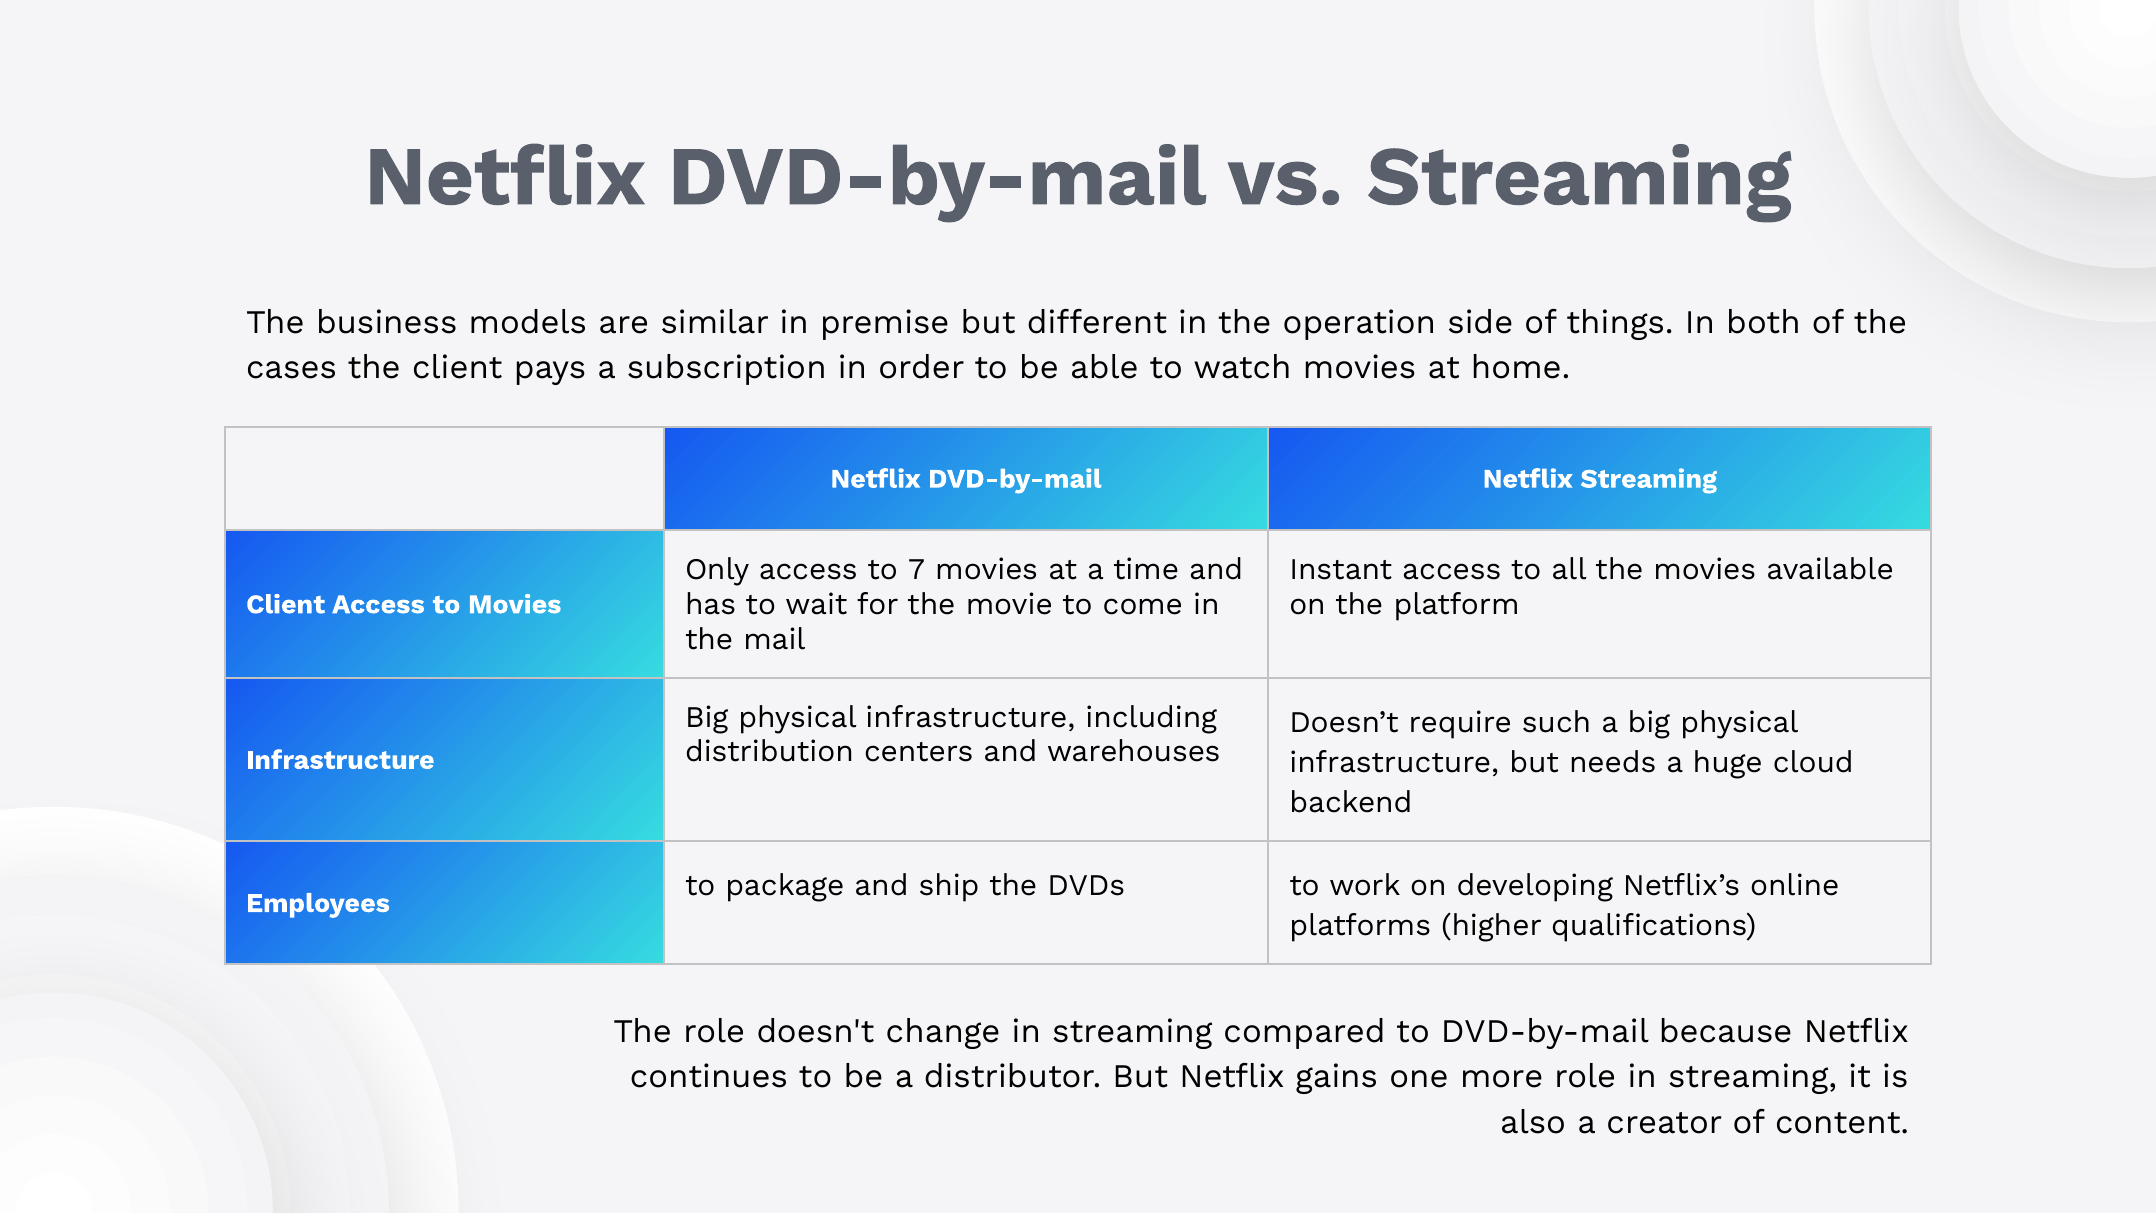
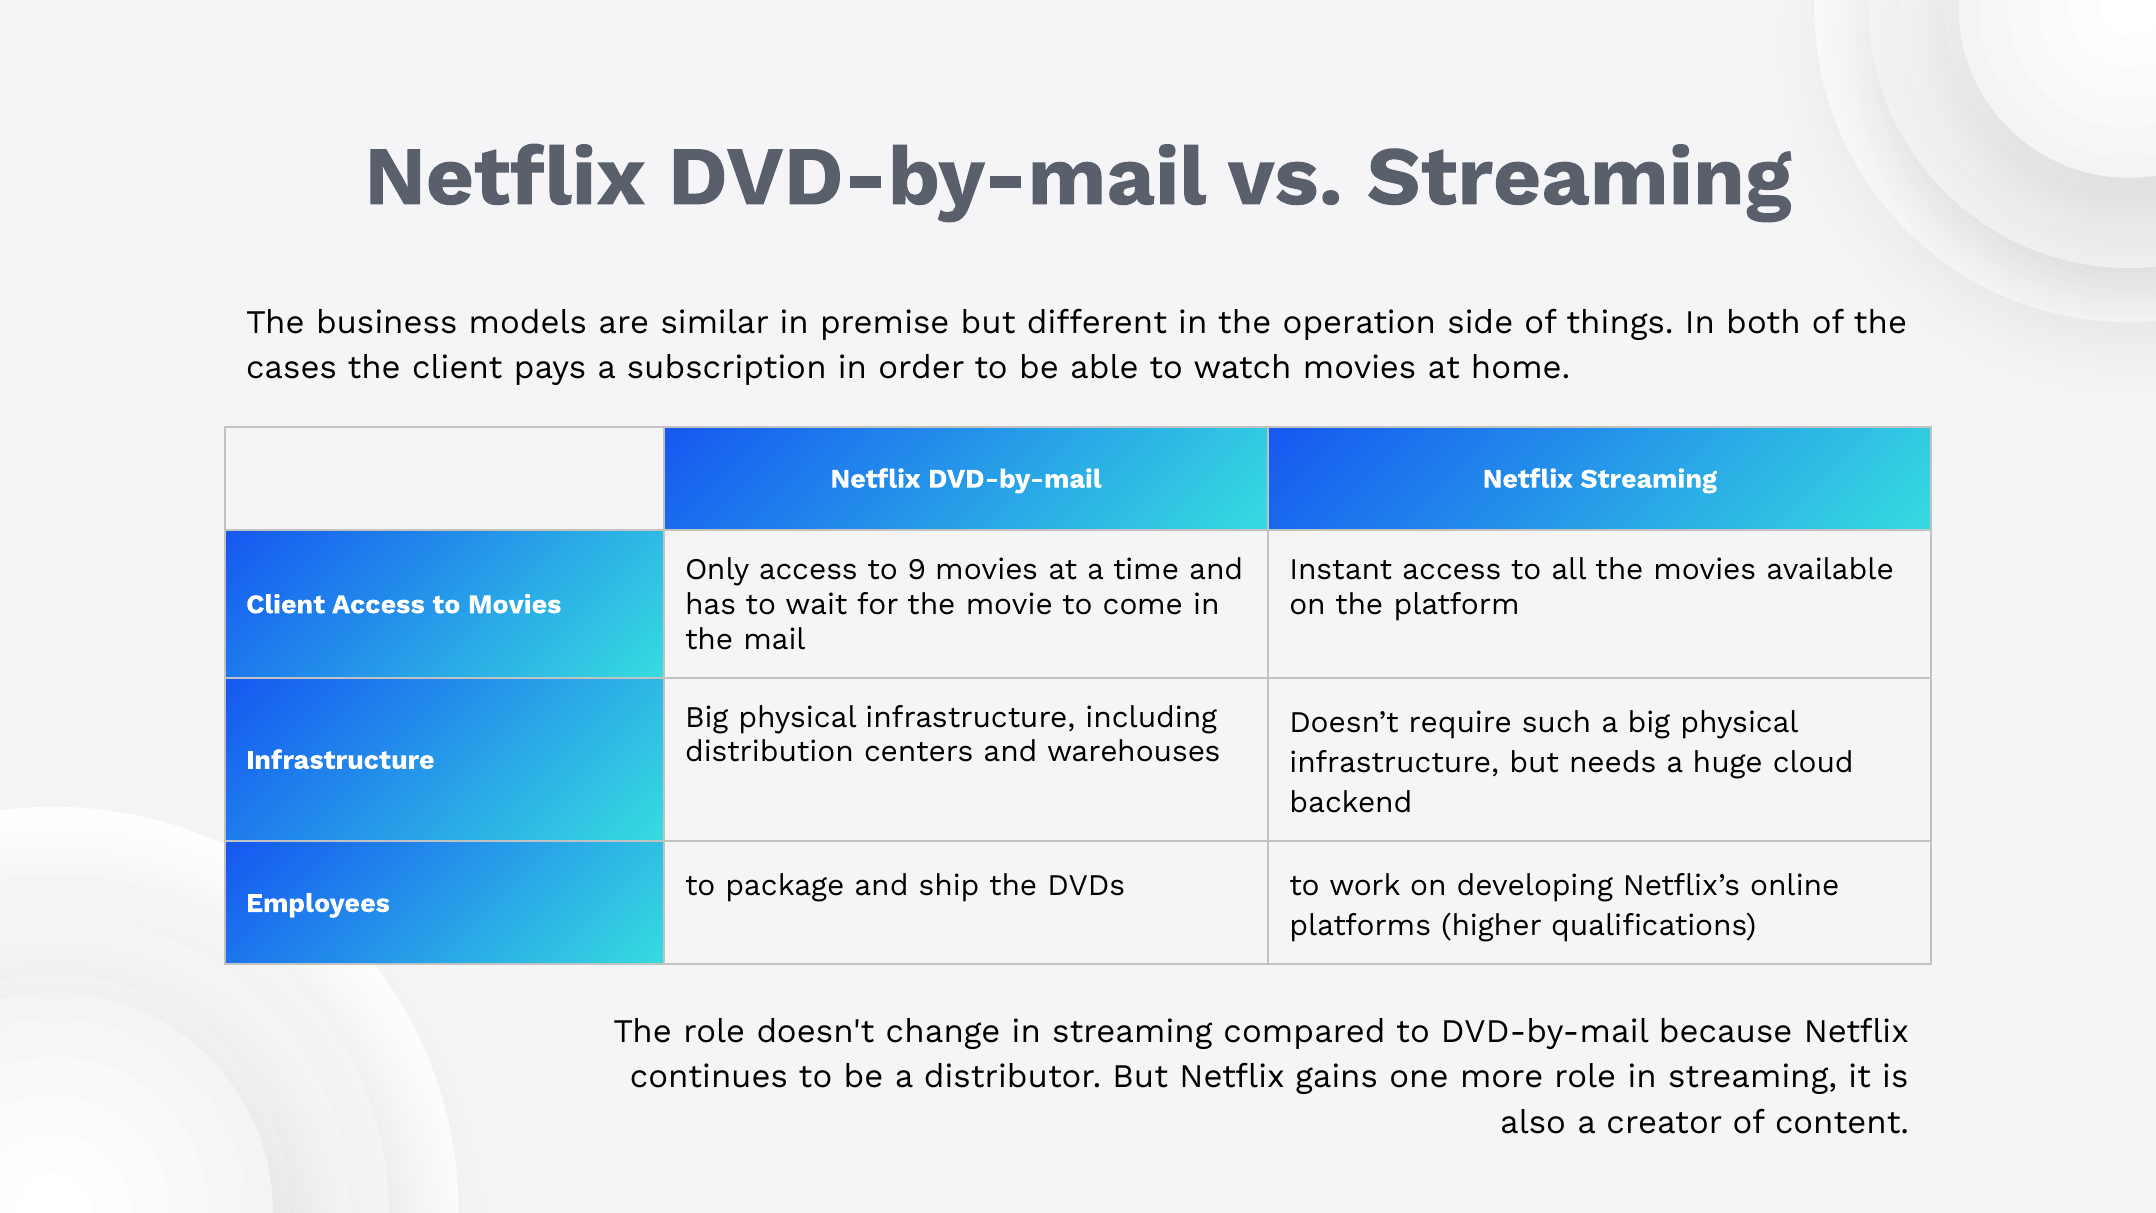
7: 7 -> 9 (917, 569)
